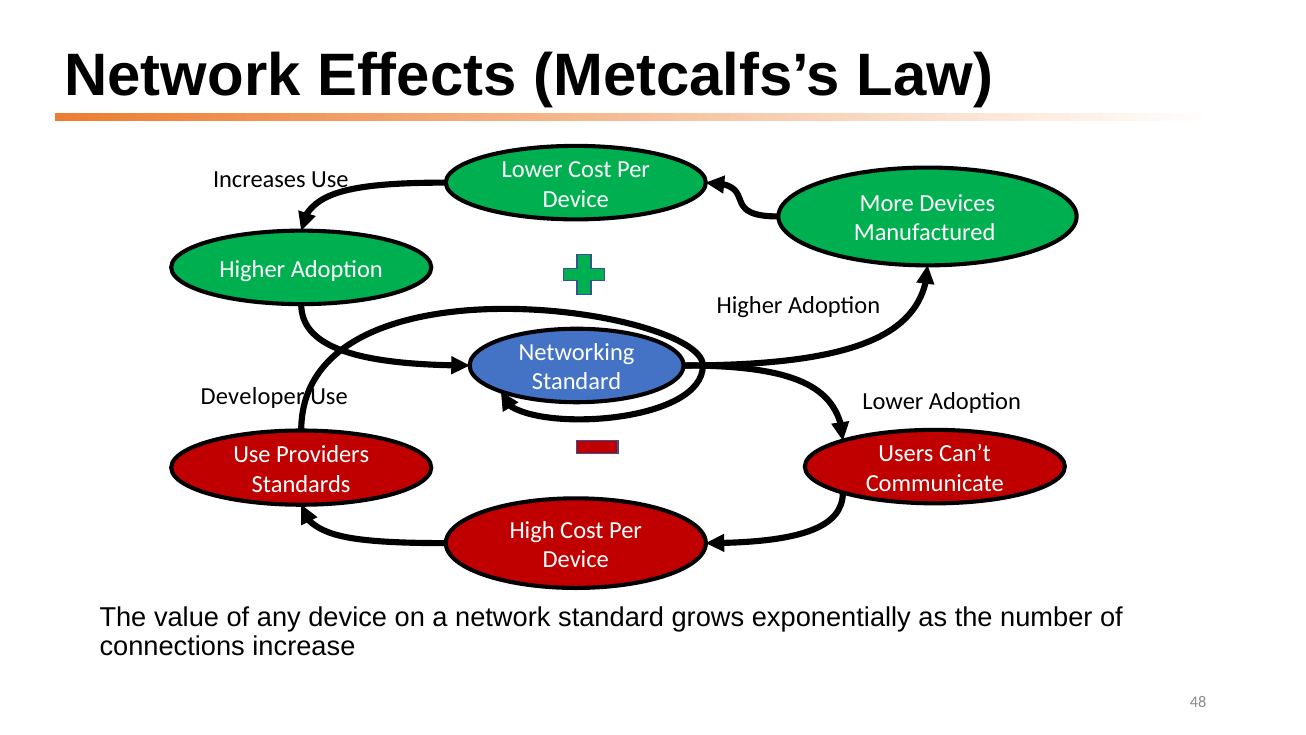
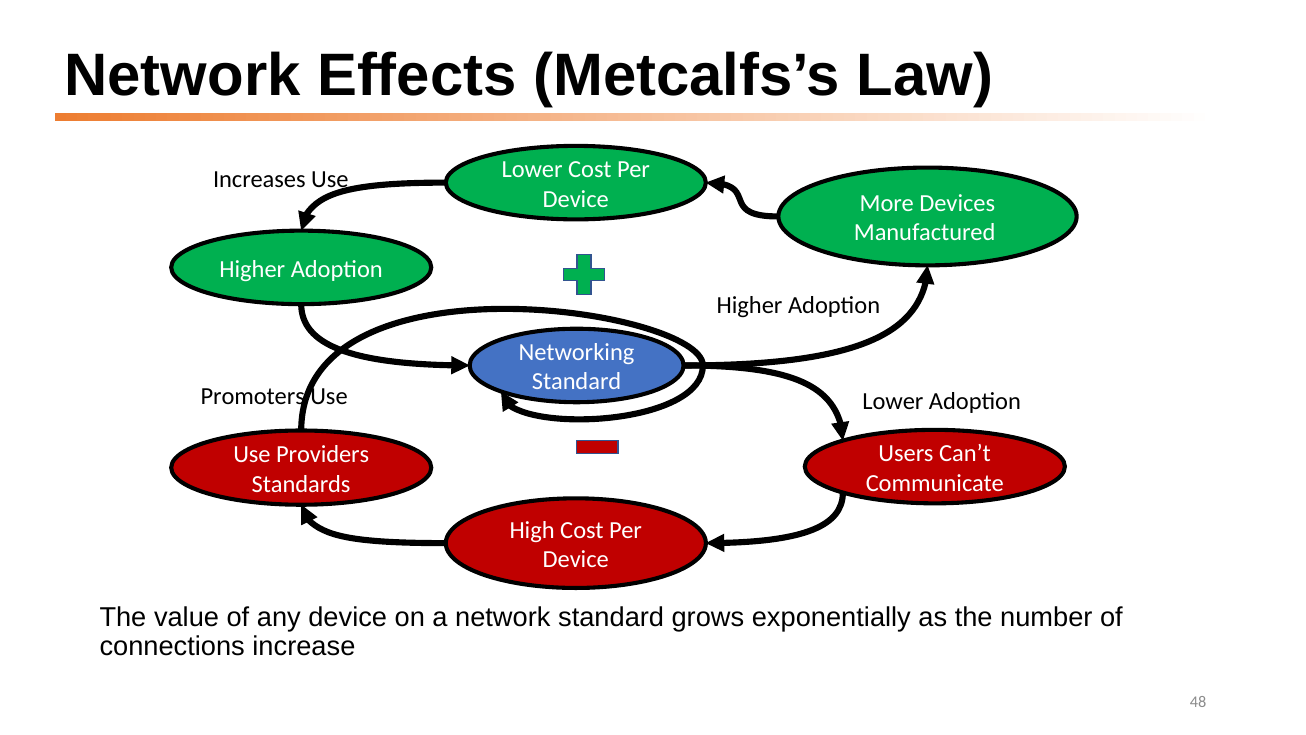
Developer: Developer -> Promoters (253, 396)
